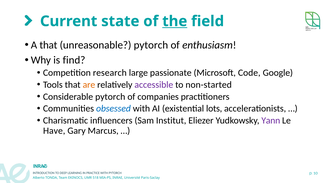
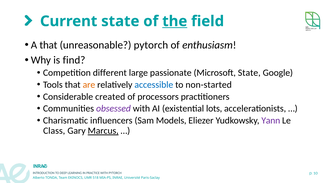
research: research -> different (110, 73)
Microsoft Code: Code -> State (249, 73)
accessible colour: purple -> blue (154, 85)
Considerable pytorch: pytorch -> created (110, 97)
companies: companies -> processors (158, 97)
obsessed colour: blue -> purple (113, 109)
Institut: Institut -> Models (171, 120)
Have: Have -> Class (54, 131)
Marcus underline: none -> present (103, 131)
